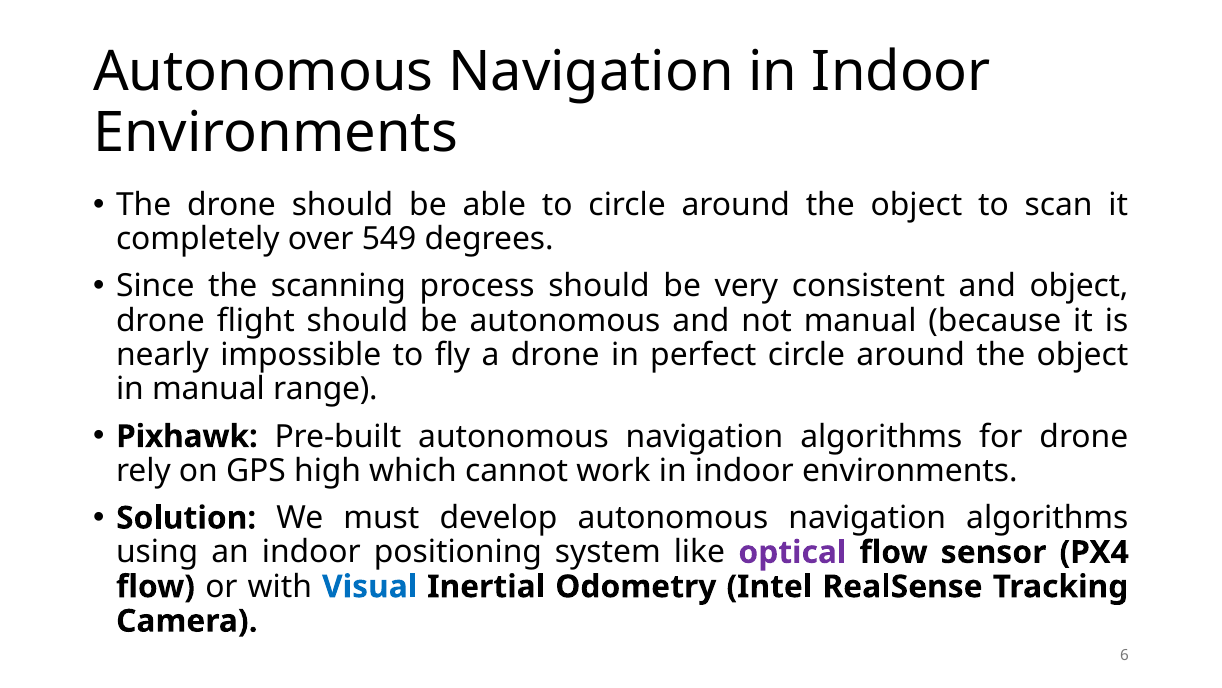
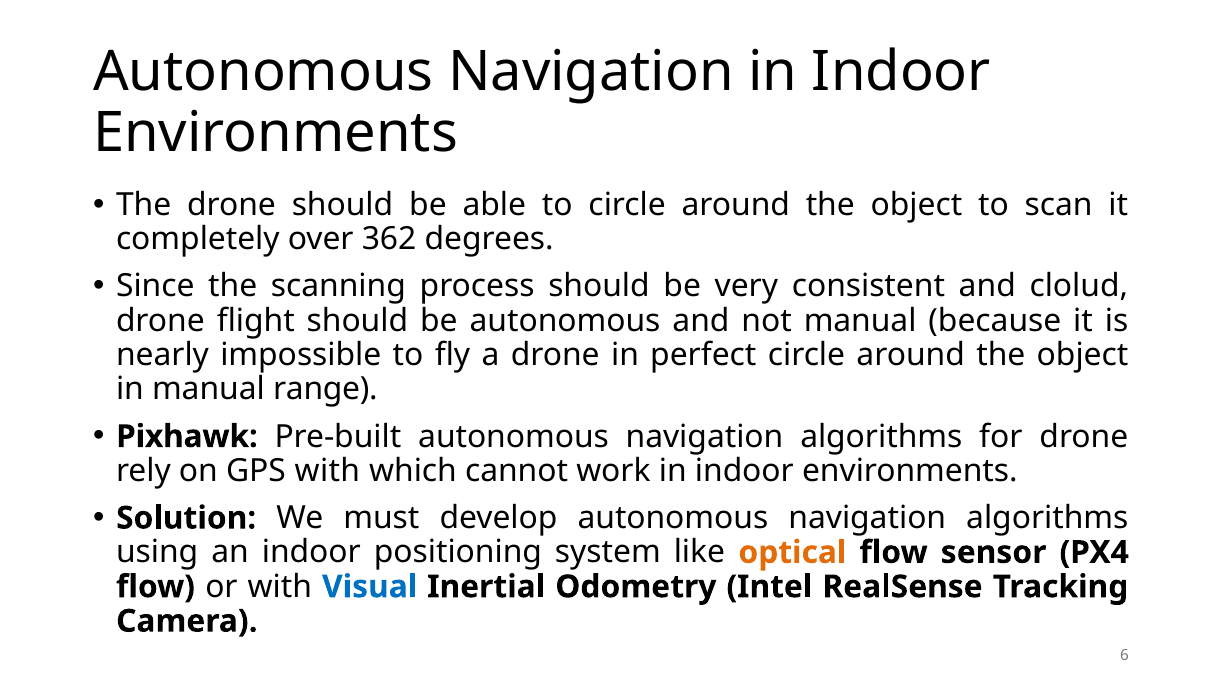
549: 549 -> 362 (389, 239)
and object: object -> clolud (1079, 286)
GPS high: high -> with (327, 470)
optical colour: purple -> orange (792, 552)
